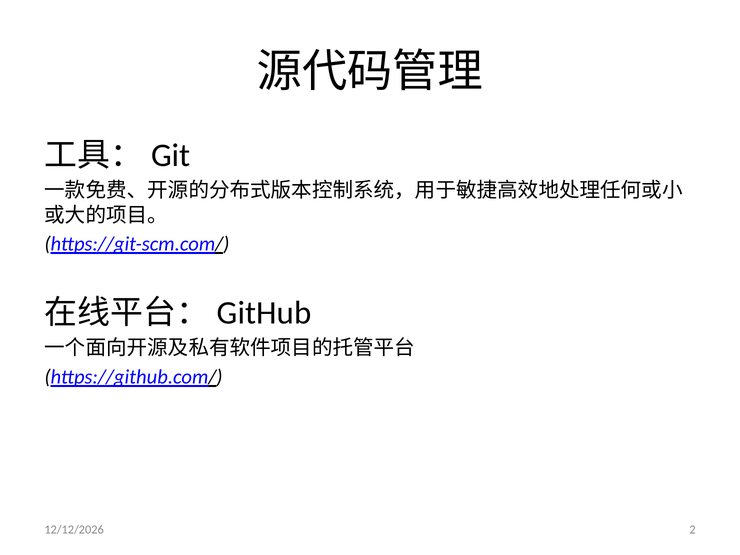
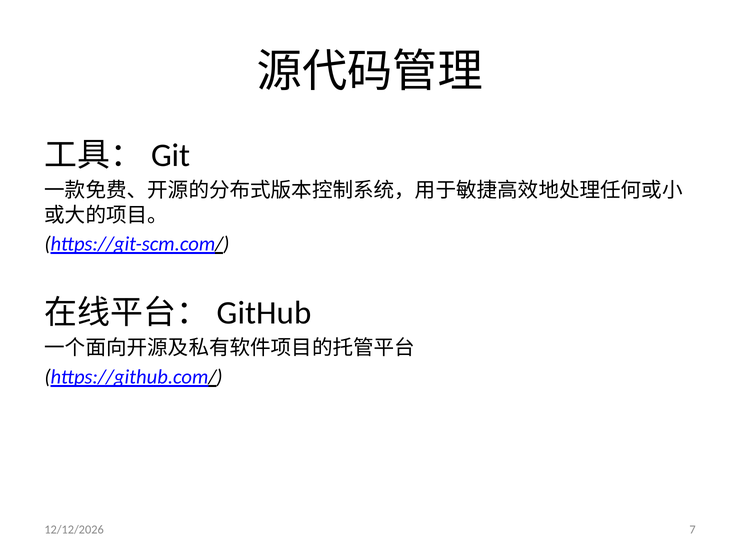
2: 2 -> 7 (693, 530)
